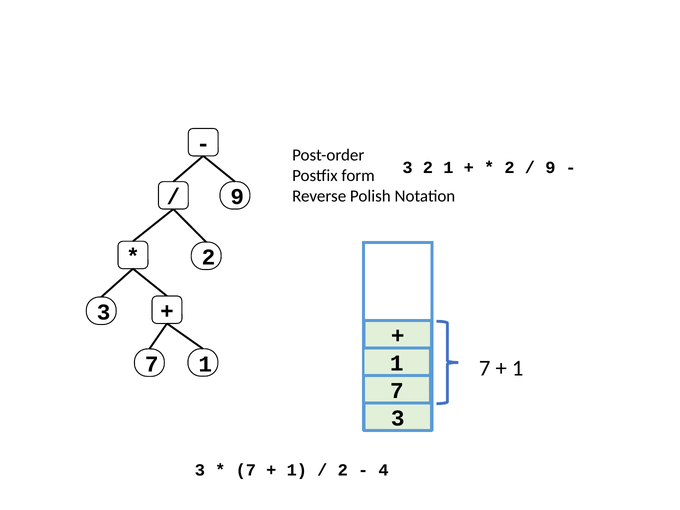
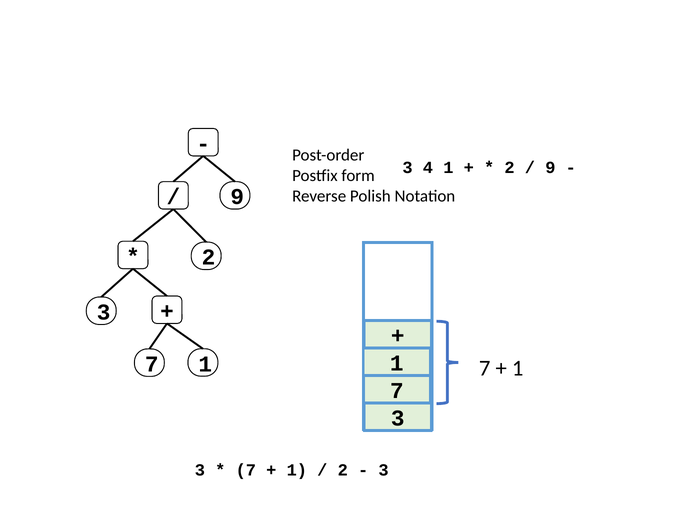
3 2: 2 -> 4 (428, 168)
4: 4 -> 3 (384, 470)
